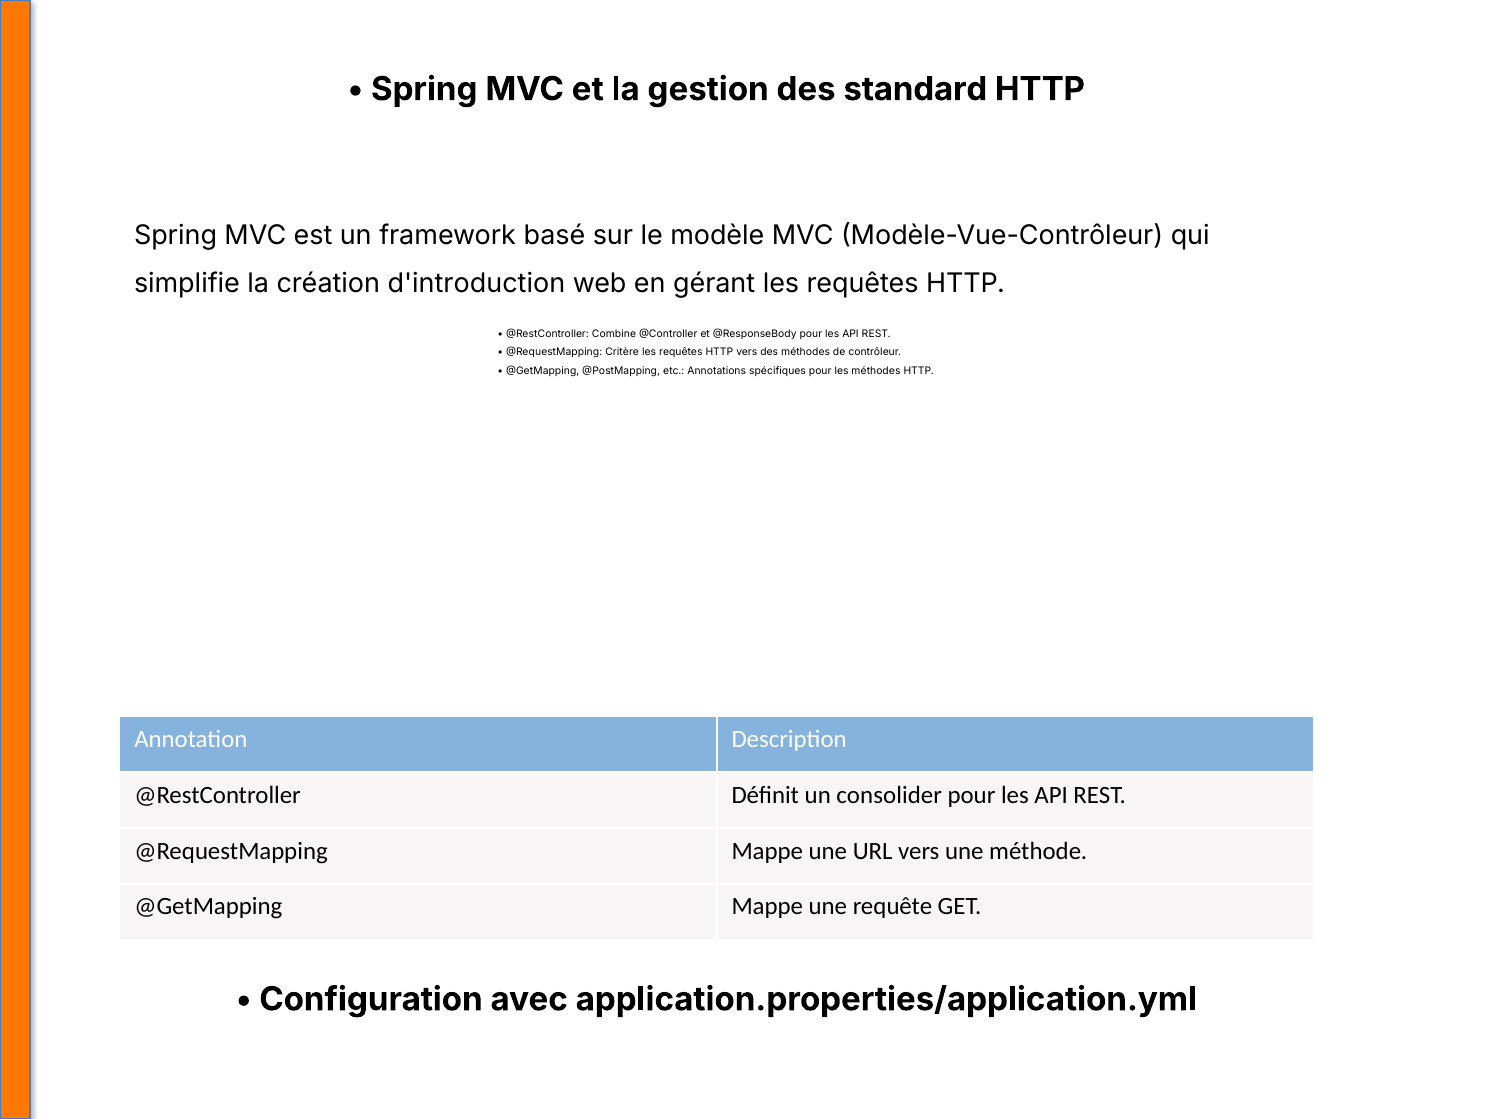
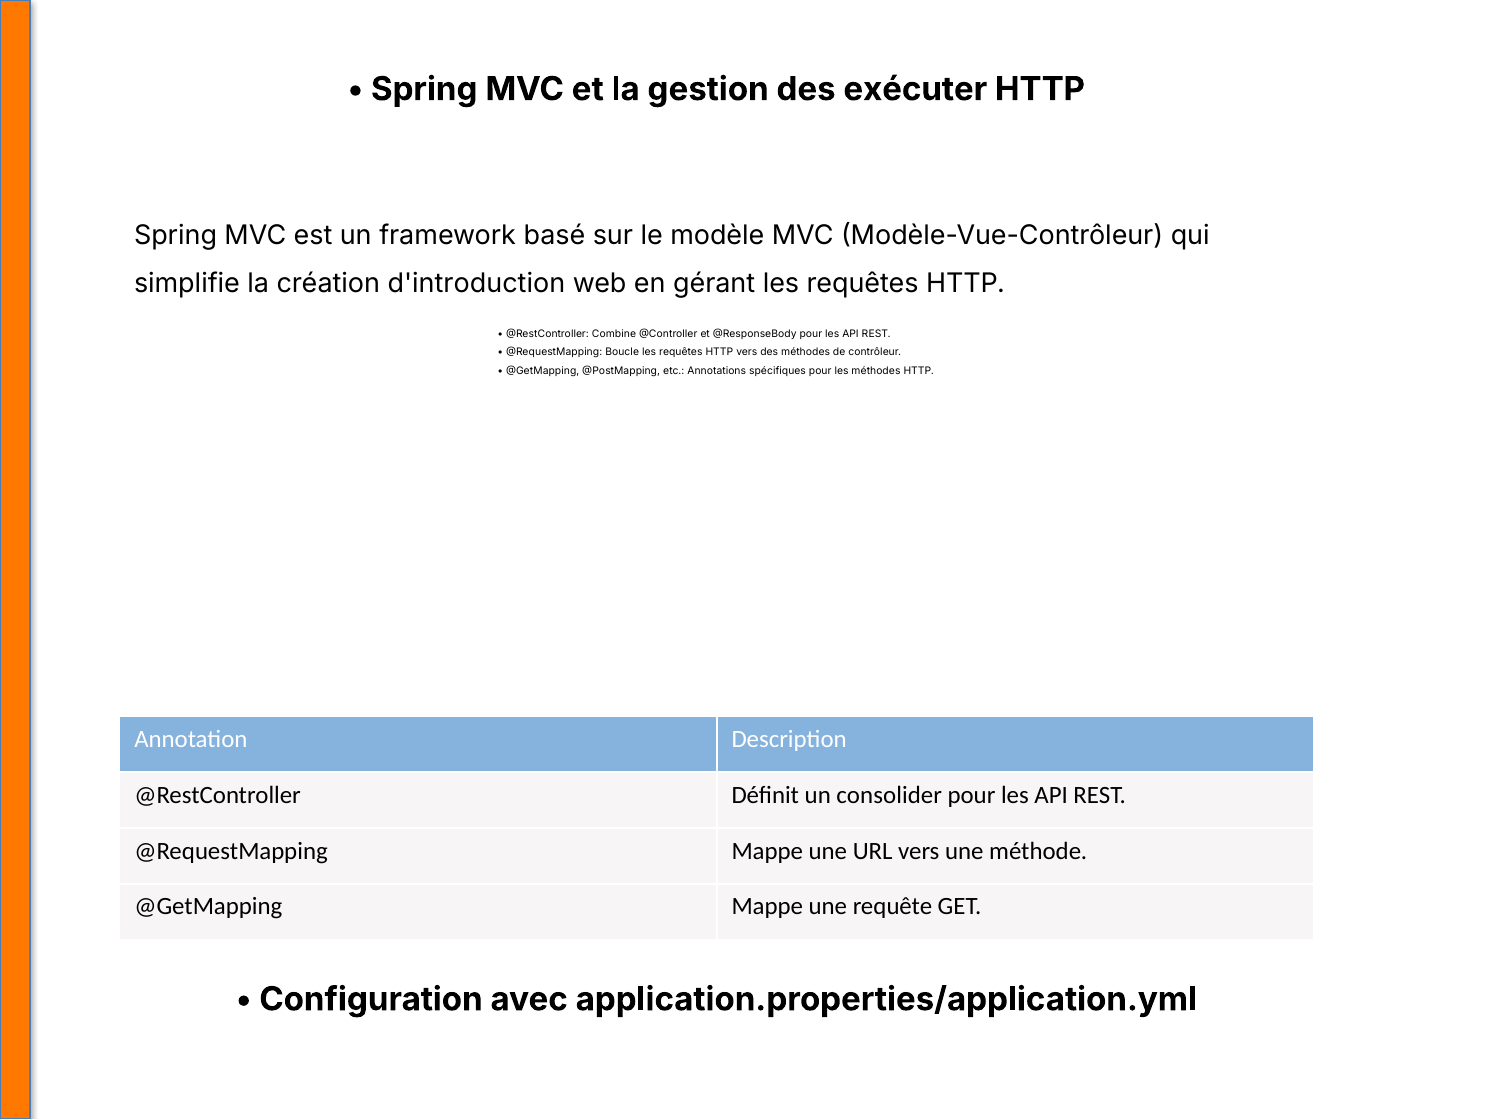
standard: standard -> exécuter (915, 89)
Critère: Critère -> Boucle (622, 352)
